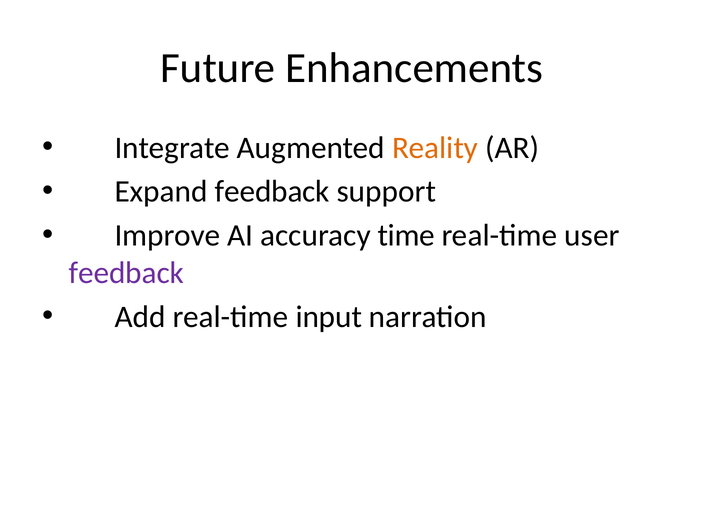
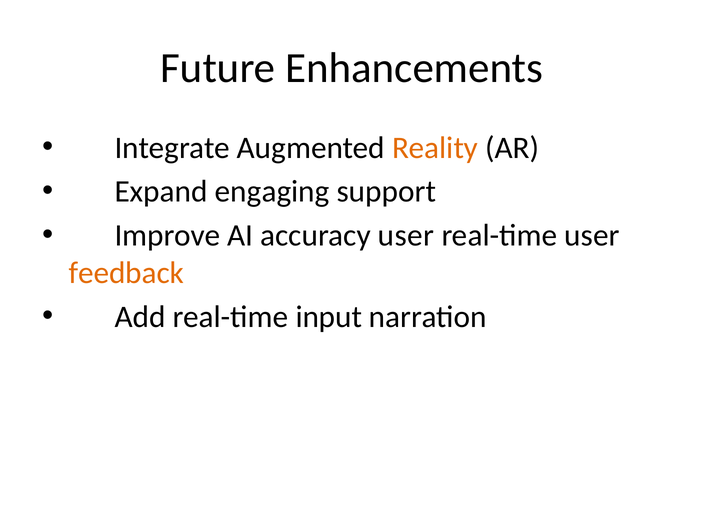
feedback: feedback -> engaging (272, 192)
accuracy time: time -> user (406, 235)
feedback colour: purple -> orange (126, 273)
